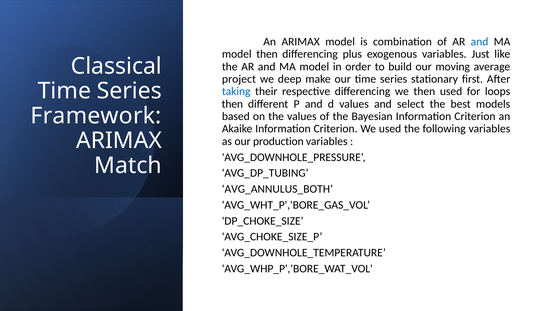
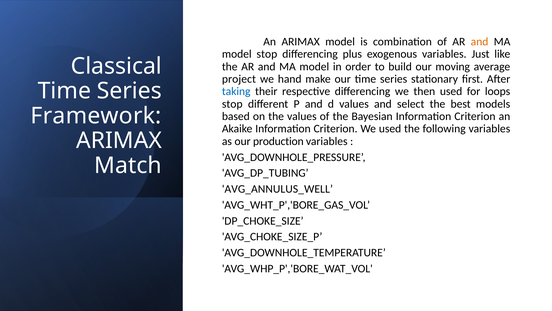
and colour: blue -> orange (480, 42)
model then: then -> stop (267, 54)
deep: deep -> hand (290, 79)
then: then -> stop (232, 104)
AVG_ANNULUS_BOTH: AVG_ANNULUS_BOTH -> AVG_ANNULUS_WELL (277, 189)
